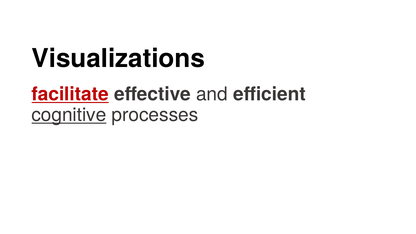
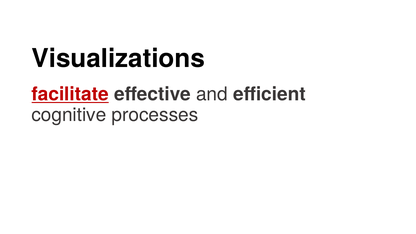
cognitive underline: present -> none (69, 115)
